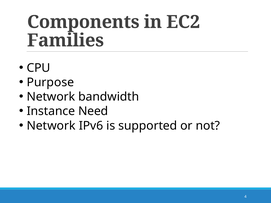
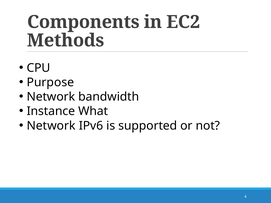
Families: Families -> Methods (65, 40)
Need: Need -> What (93, 111)
